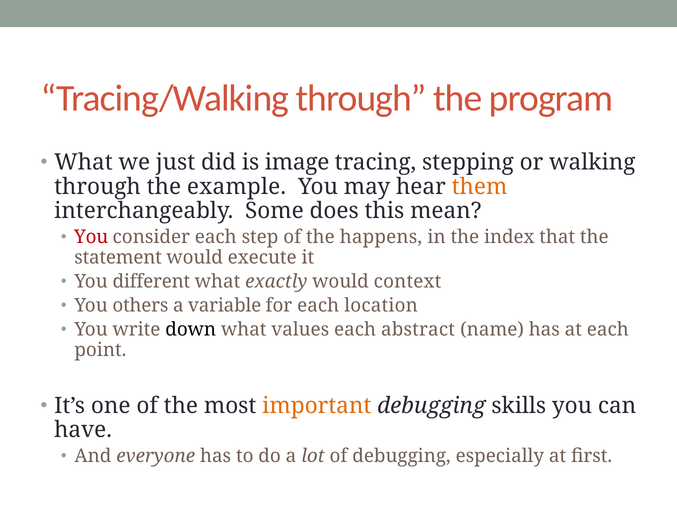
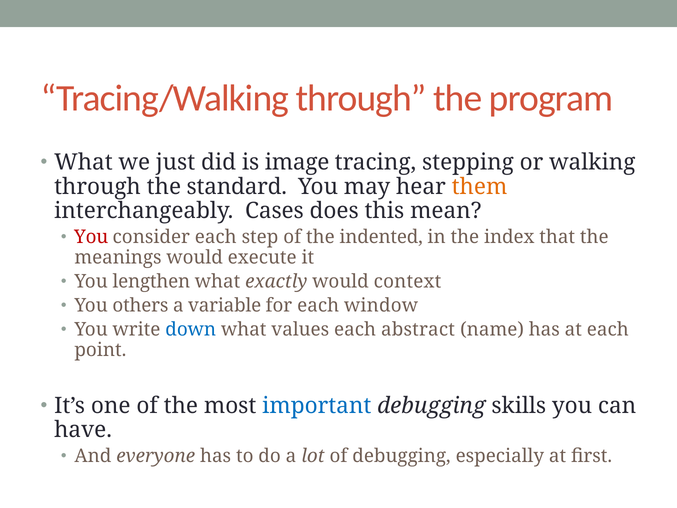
example: example -> standard (237, 186)
Some: Some -> Cases (274, 211)
happens: happens -> indented (381, 237)
statement: statement -> meanings (118, 257)
different: different -> lengthen (151, 281)
location: location -> window (381, 305)
down colour: black -> blue (191, 329)
important colour: orange -> blue (317, 405)
